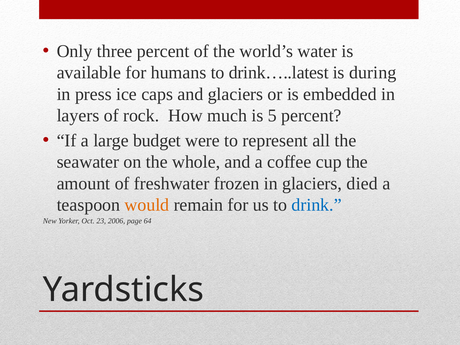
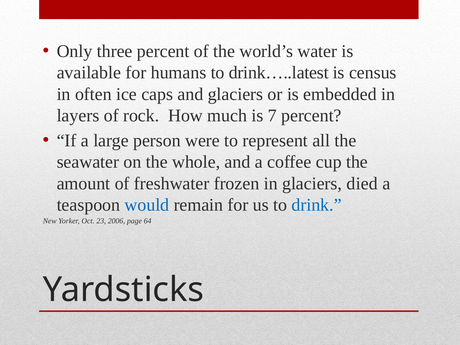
during: during -> census (373, 73)
press: press -> often (93, 94)
5: 5 -> 7 (272, 116)
budget: budget -> person (157, 141)
would colour: orange -> blue (147, 205)
